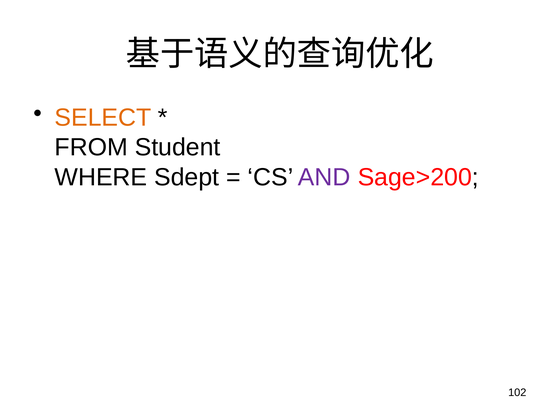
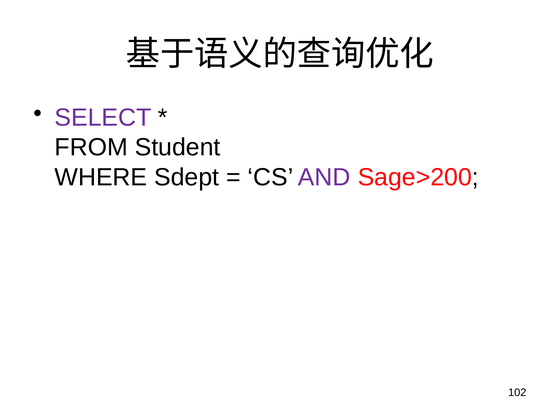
SELECT colour: orange -> purple (103, 117)
